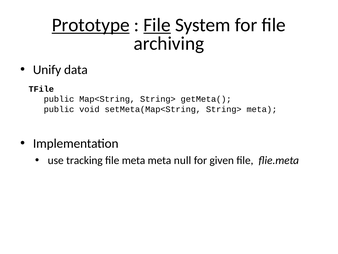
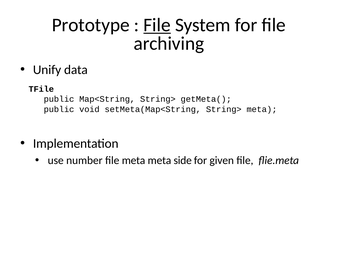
Prototype underline: present -> none (91, 25)
tracking: tracking -> number (84, 160)
null: null -> side (183, 160)
